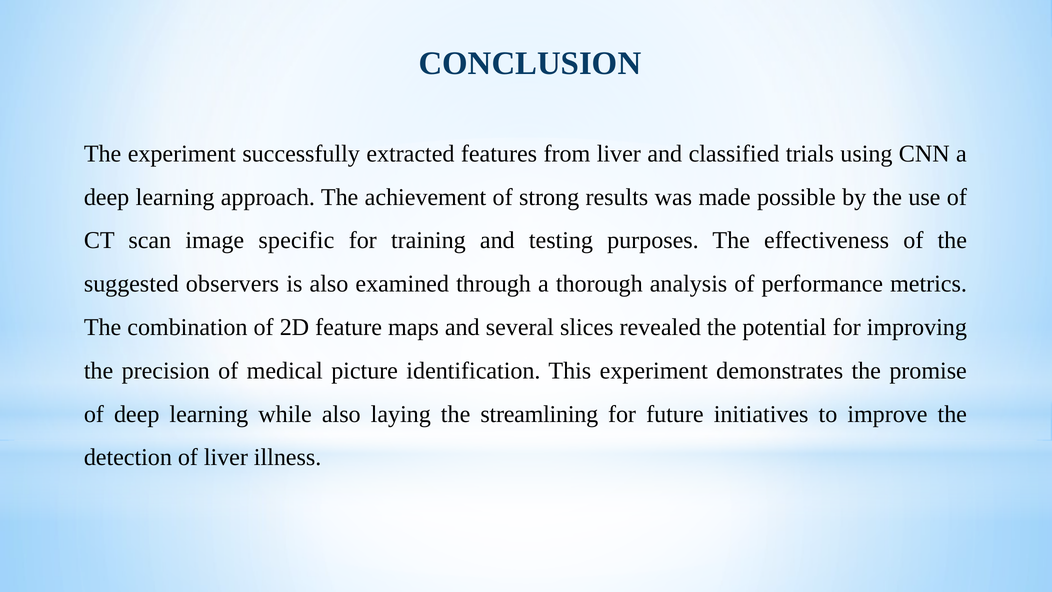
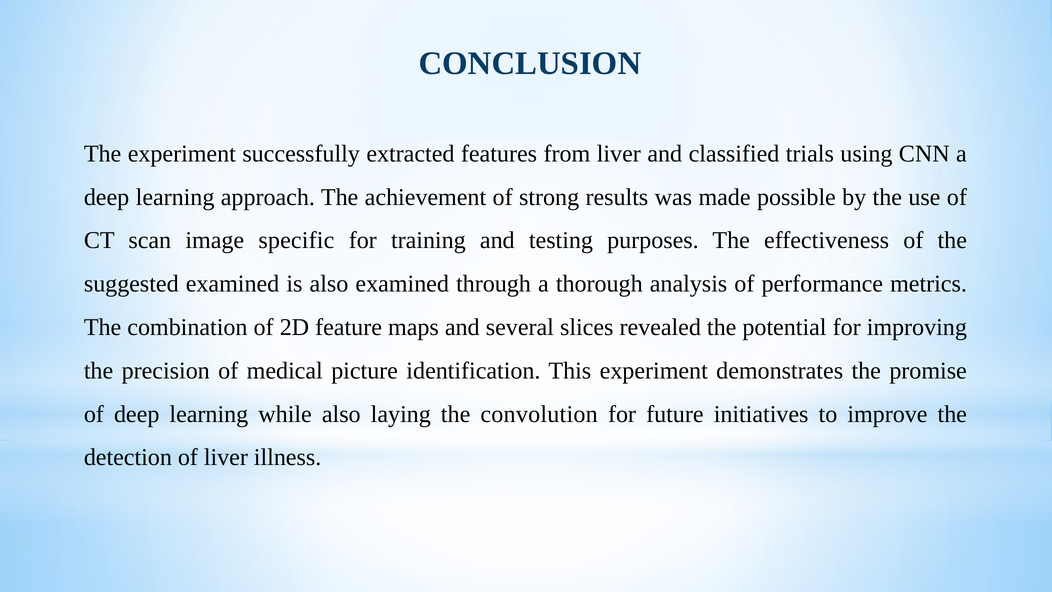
suggested observers: observers -> examined (233, 284)
streamlining: streamlining -> convolution (539, 414)
